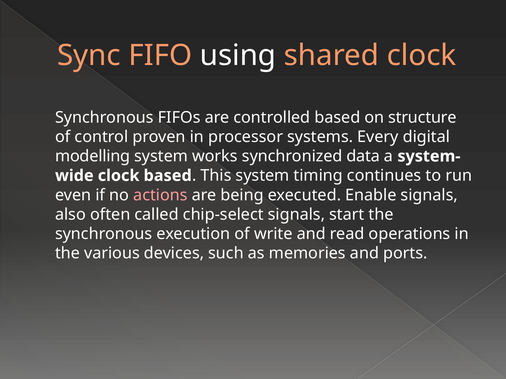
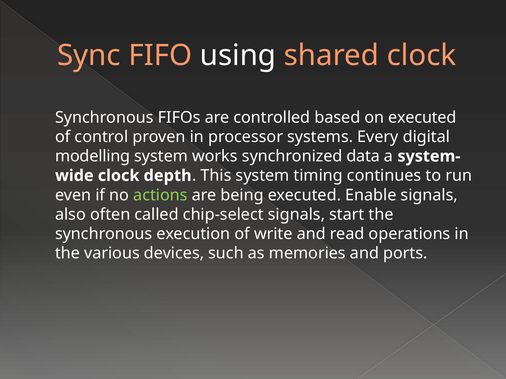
on structure: structure -> executed (422, 118)
clock based: based -> depth (168, 176)
actions colour: pink -> light green (160, 195)
